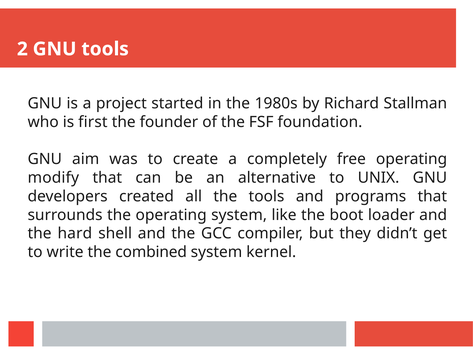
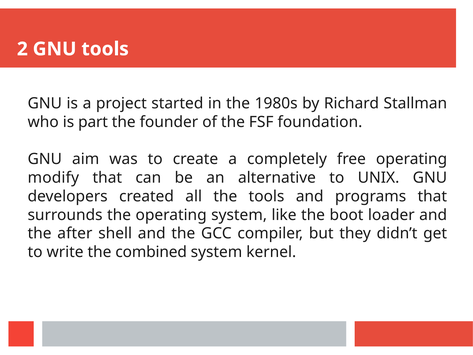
first: first -> part (93, 122)
hard: hard -> after (75, 233)
